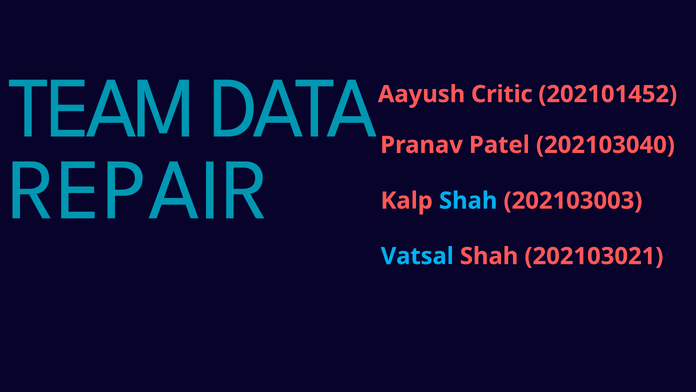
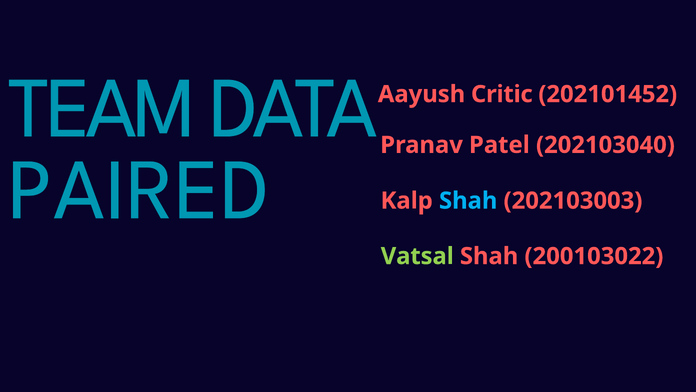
REPAIR: REPAIR -> PAIRED (139, 190)
Vatsal colour: light blue -> light green (417, 256)
202103021: 202103021 -> 200103022 (594, 256)
